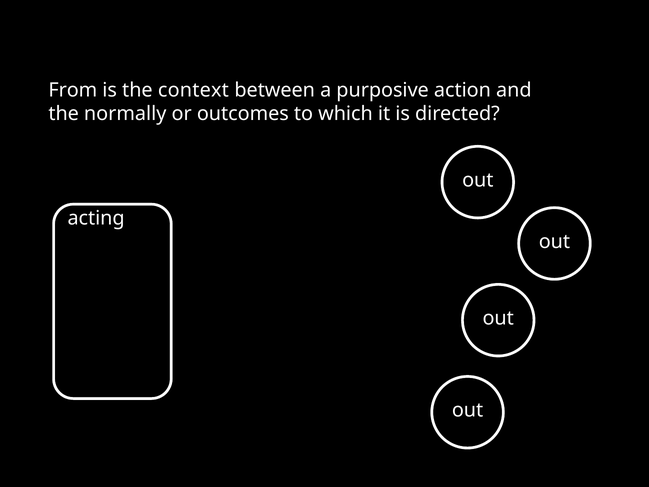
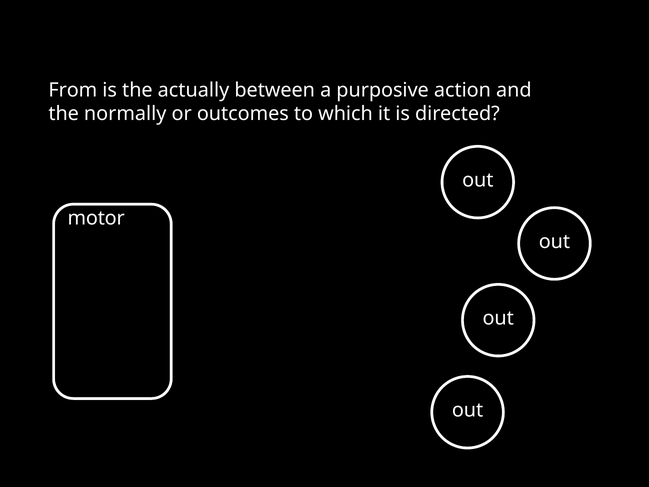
context: context -> actually (193, 90)
acting: acting -> motor (96, 218)
